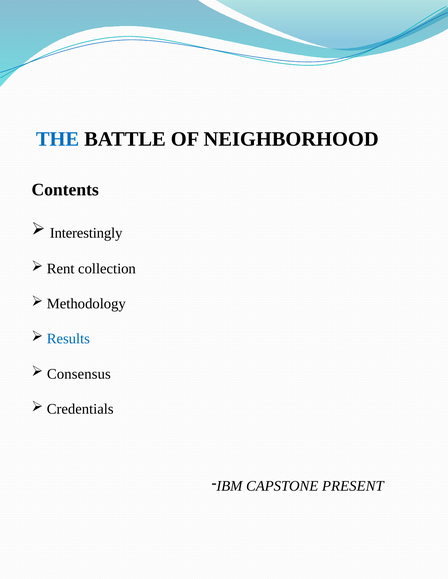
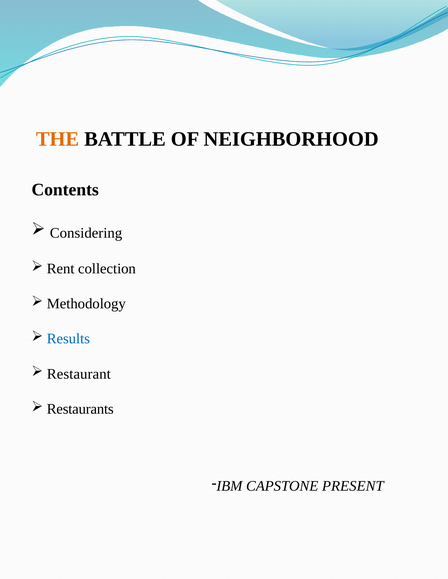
THE colour: blue -> orange (58, 139)
Interestingly: Interestingly -> Considering (86, 233)
Consensus: Consensus -> Restaurant (79, 374)
Credentials: Credentials -> Restaurants (80, 410)
